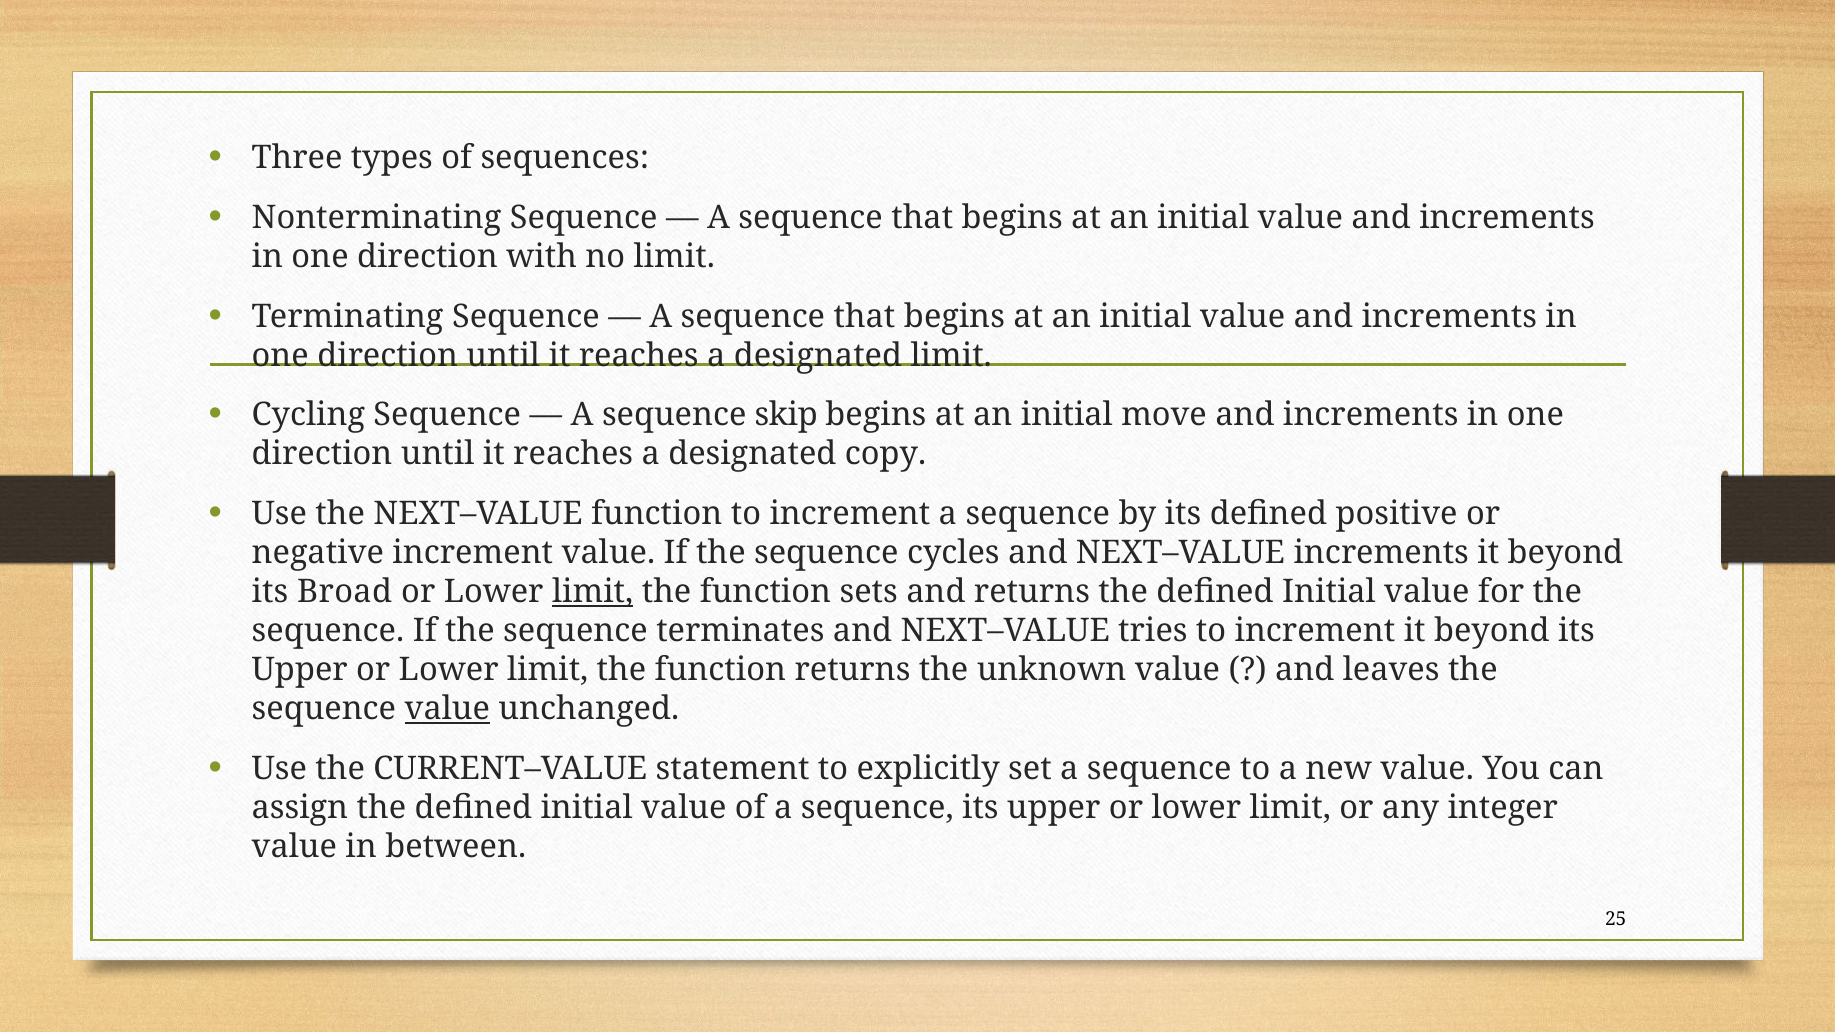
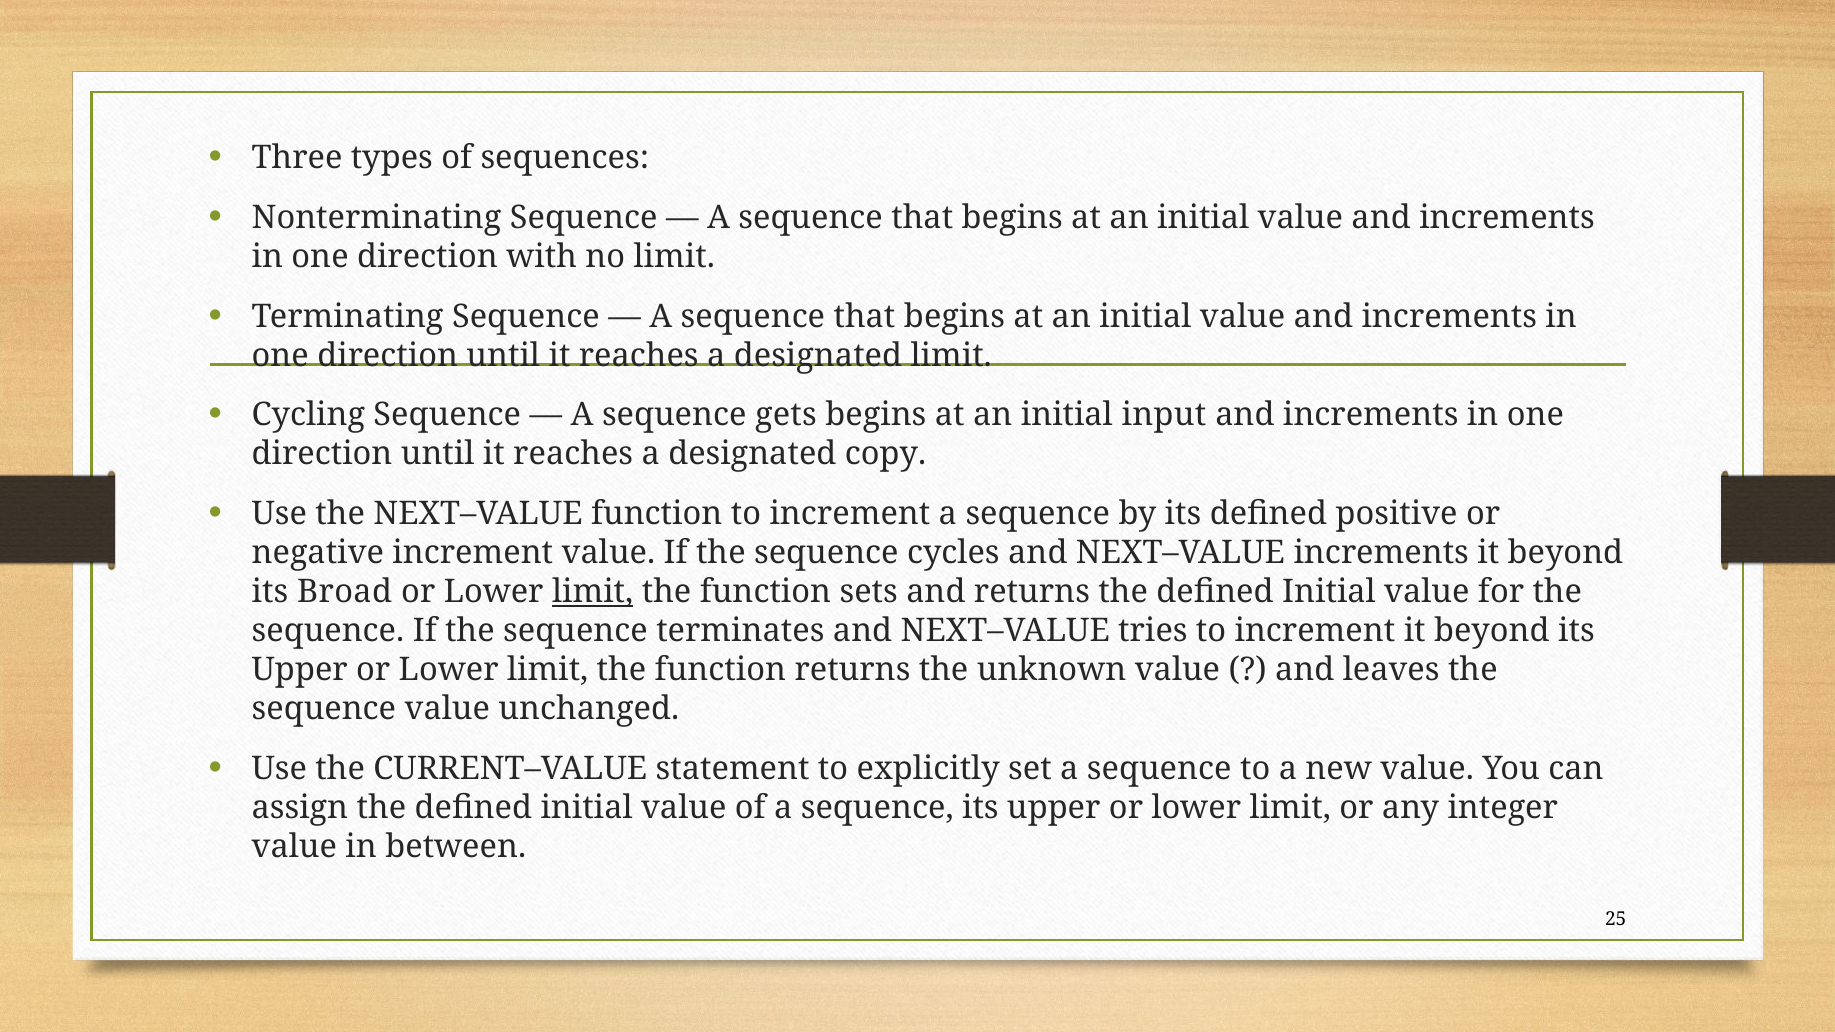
skip: skip -> gets (786, 415)
move: move -> input (1164, 415)
value underline: present -> none (447, 709)
